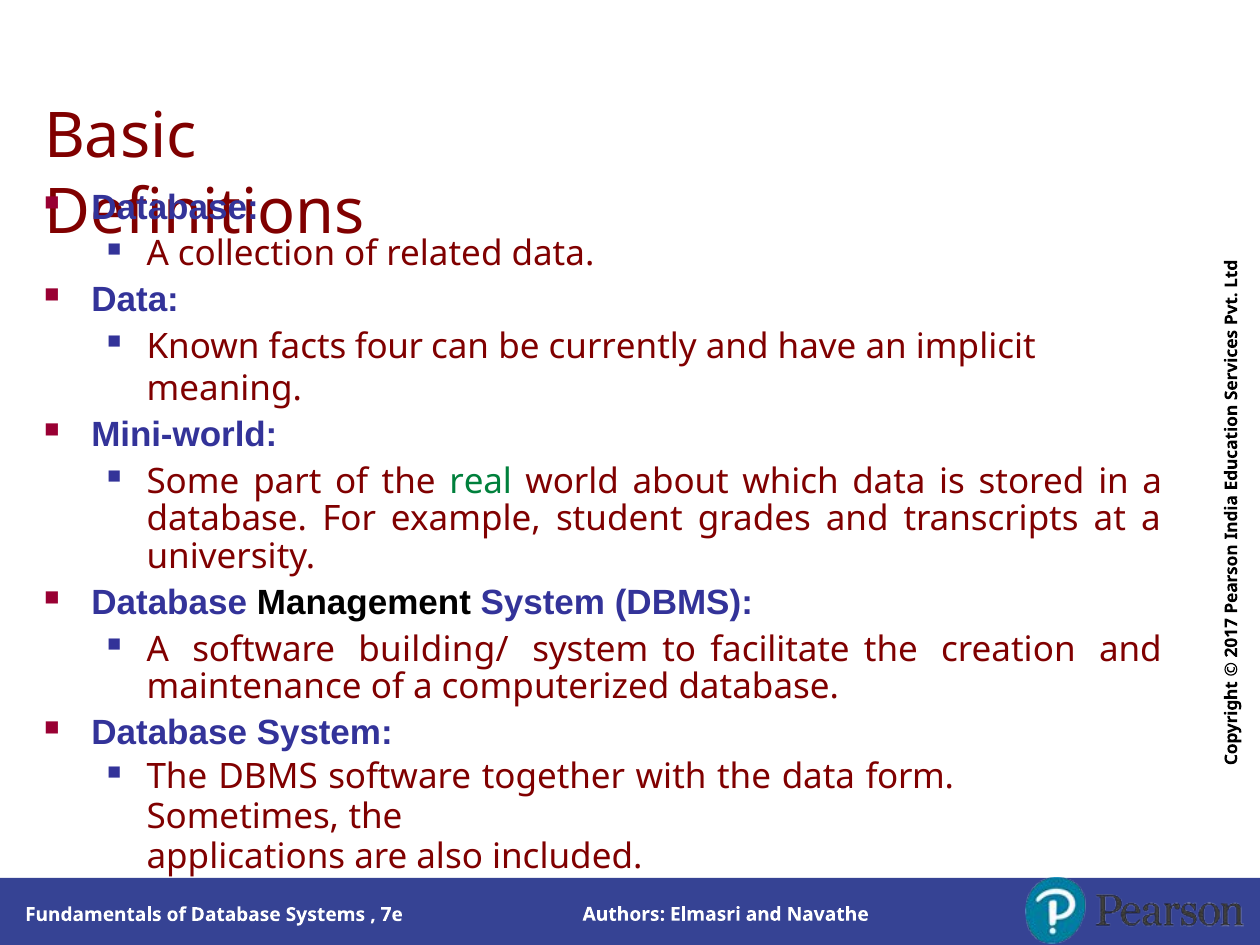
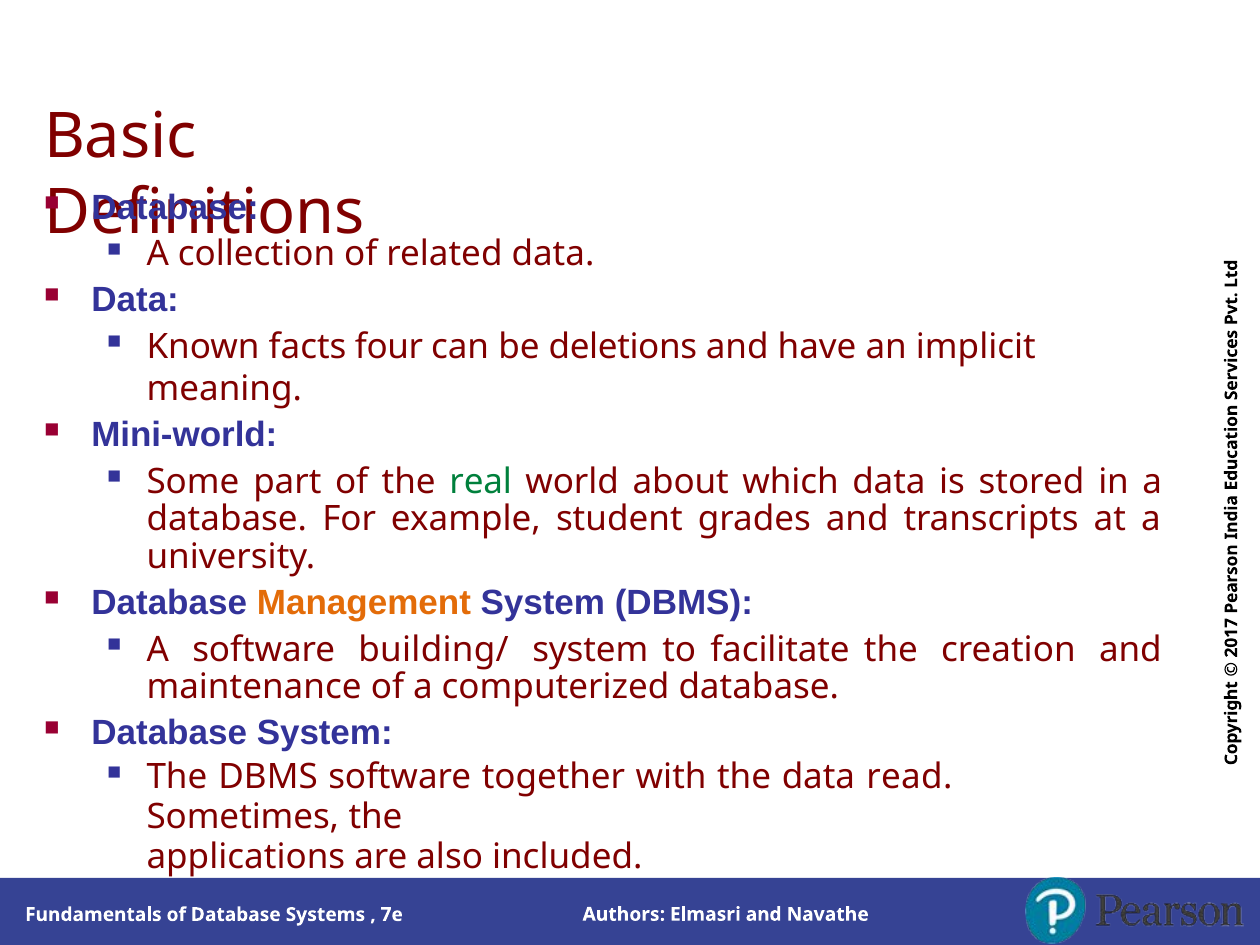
currently: currently -> deletions (623, 346)
Management colour: black -> orange (364, 603)
form: form -> read (909, 777)
